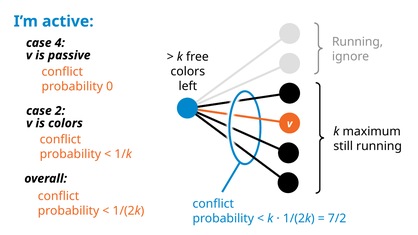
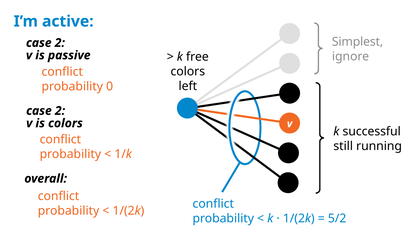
Running: Running -> Simplest (358, 42)
4: 4 -> 2 (60, 43)
maximum: maximum -> successful (372, 132)
7/2: 7/2 -> 5/2 (337, 219)
